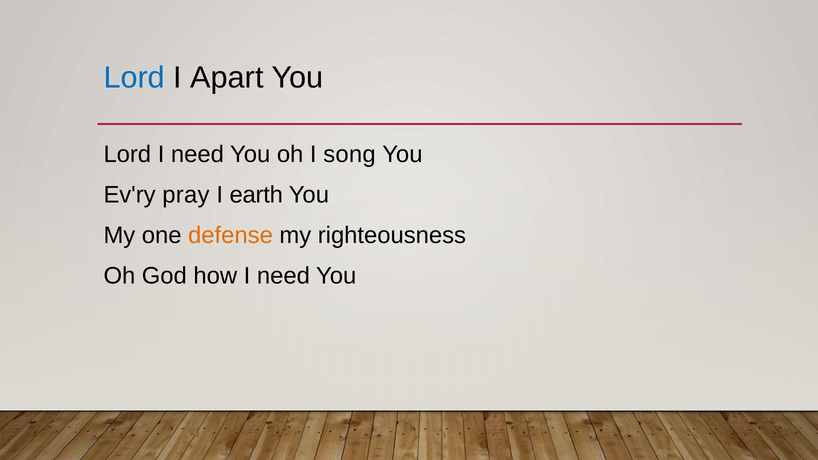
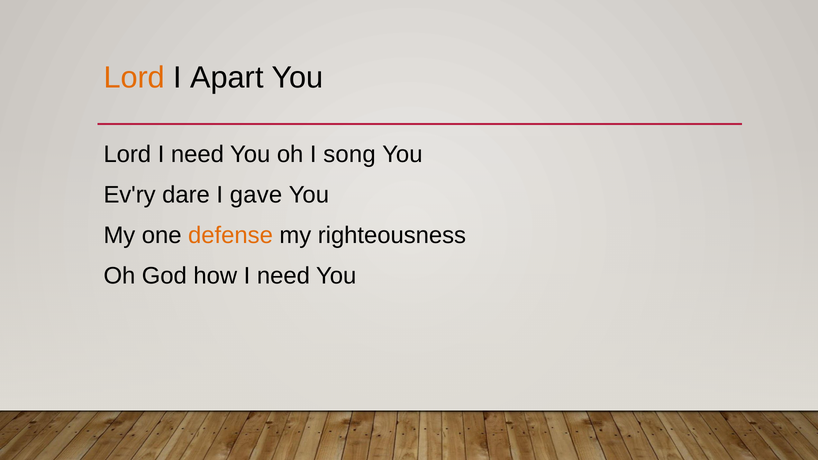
Lord colour: blue -> orange (134, 78)
pray: pray -> dare (186, 195)
earth: earth -> gave (256, 195)
